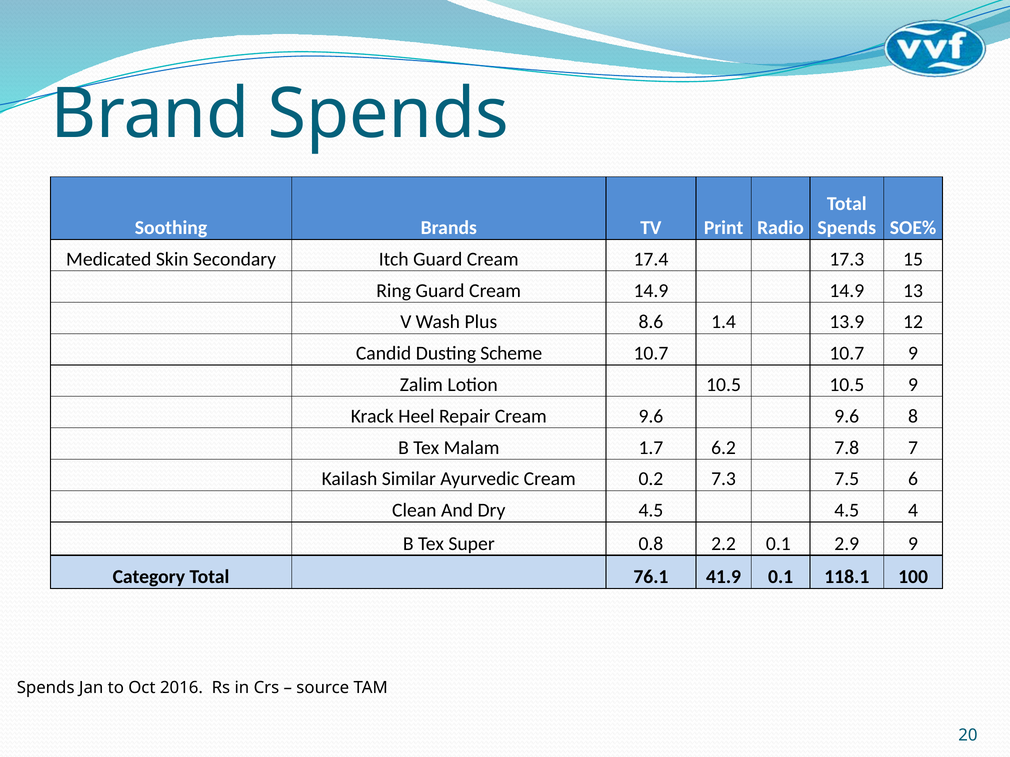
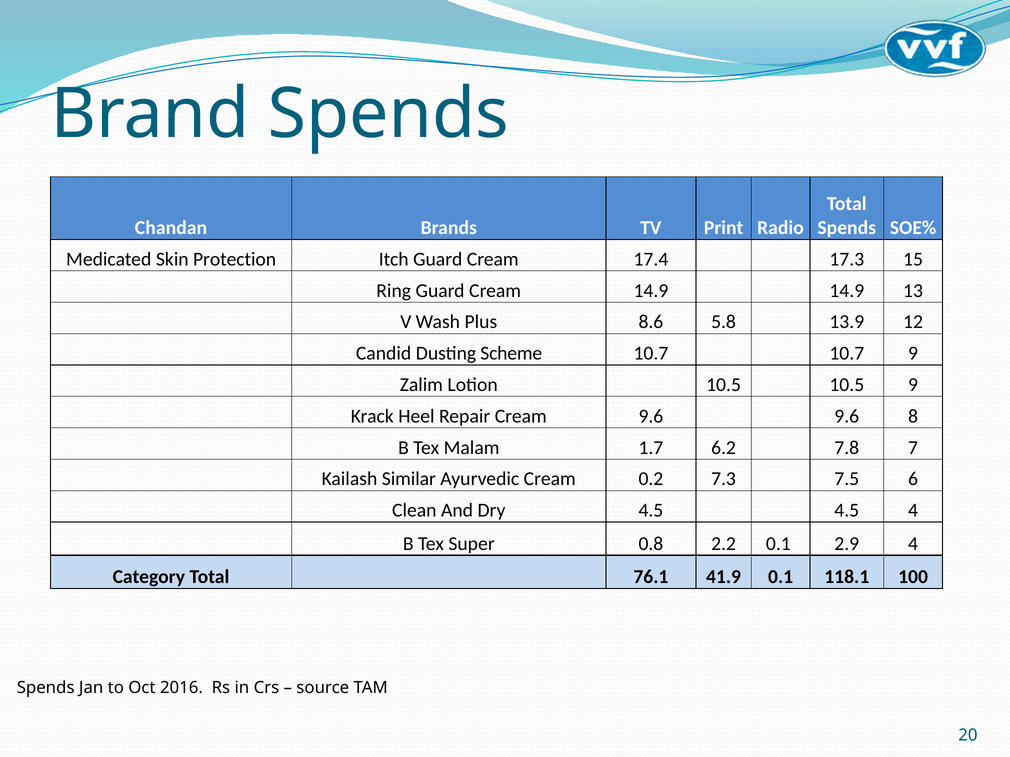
Soothing: Soothing -> Chandan (171, 228)
Secondary: Secondary -> Protection (235, 259)
1.4: 1.4 -> 5.8 (724, 322)
2.9 9: 9 -> 4 (913, 544)
